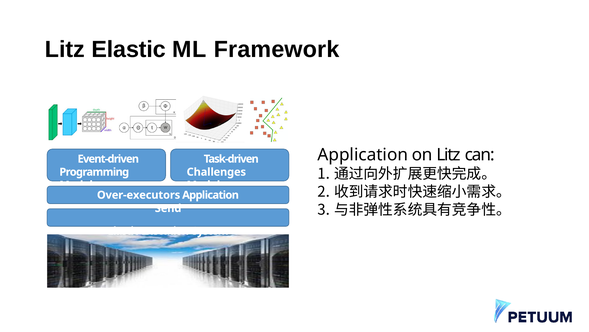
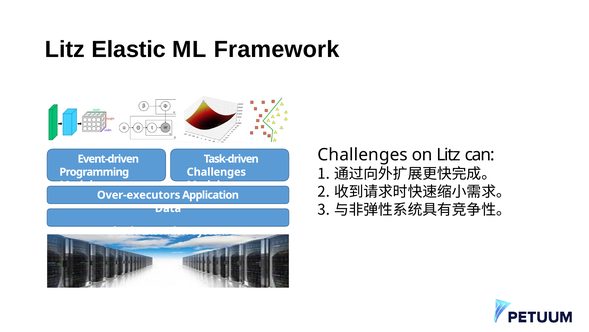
Application: Application -> Challenges (363, 155)
Send: Send -> Data (168, 208)
